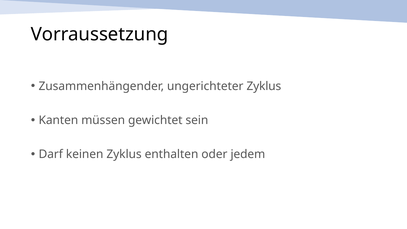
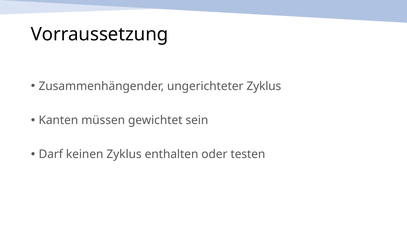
jedem: jedem -> testen (248, 154)
